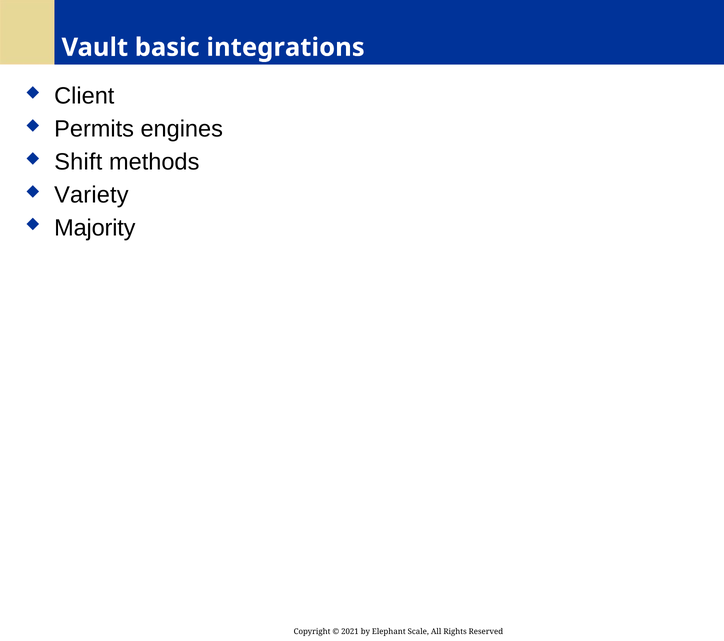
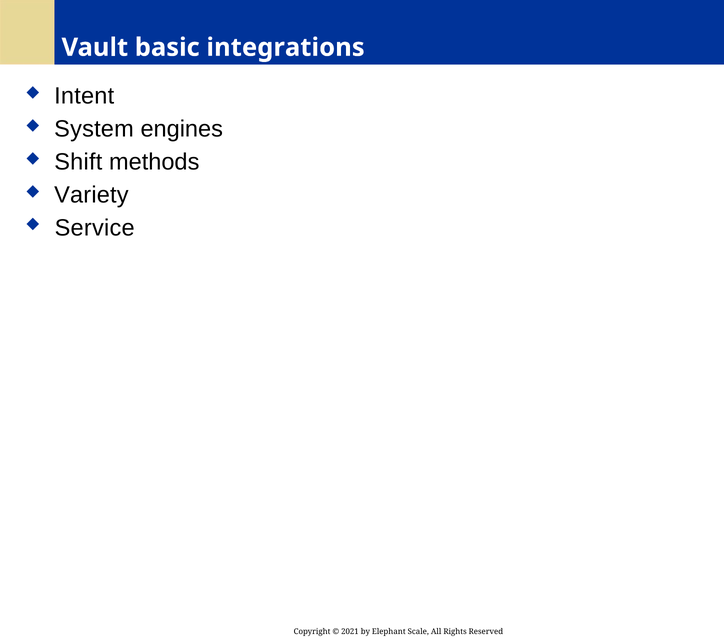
Client: Client -> Intent (84, 96)
Permits: Permits -> System (94, 129)
Majority: Majority -> Service (95, 228)
